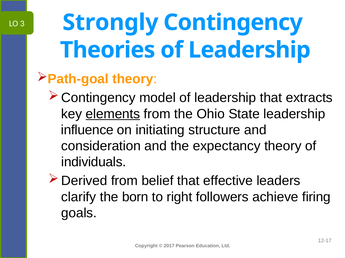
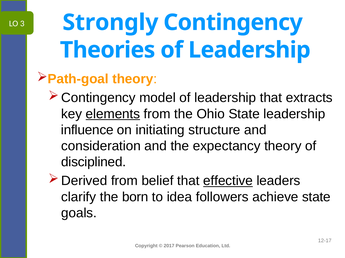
individuals: individuals -> disciplined (94, 163)
effective underline: none -> present (228, 181)
right: right -> idea (179, 197)
achieve firing: firing -> state (316, 197)
